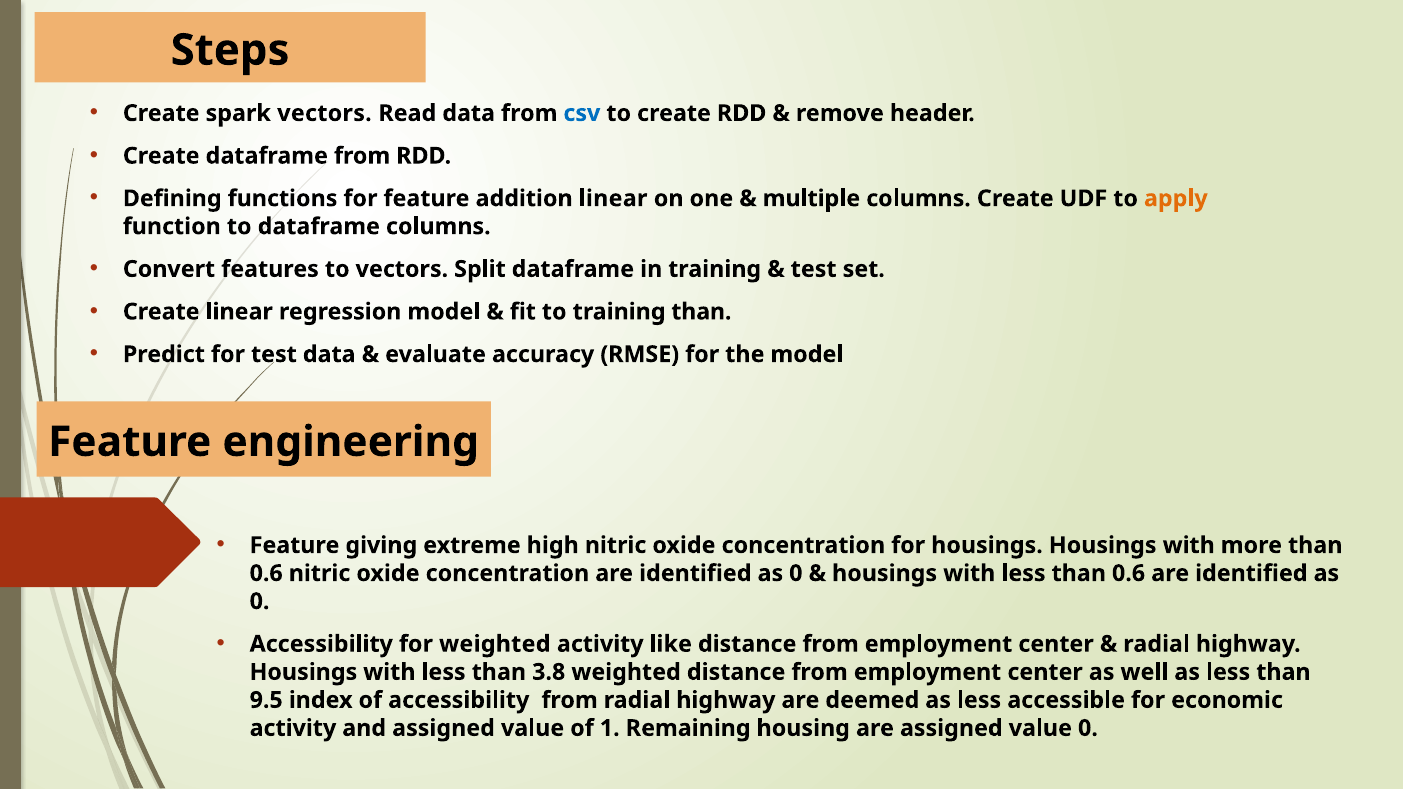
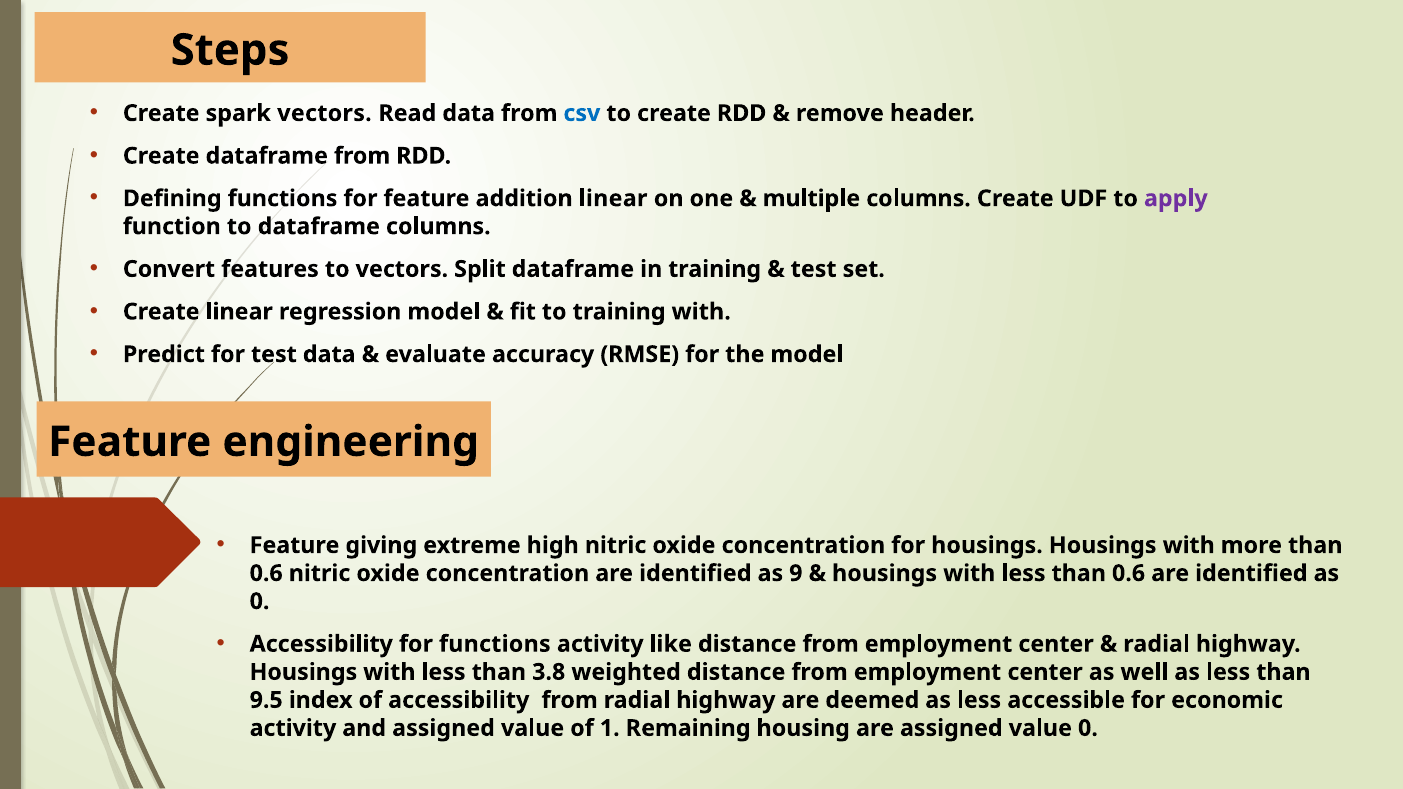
apply colour: orange -> purple (1176, 199)
training than: than -> with (701, 312)
0: 0 -> 9 (796, 573)
for weighted: weighted -> functions (495, 644)
